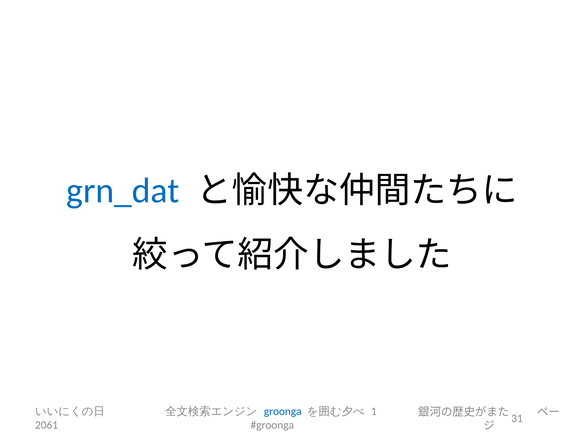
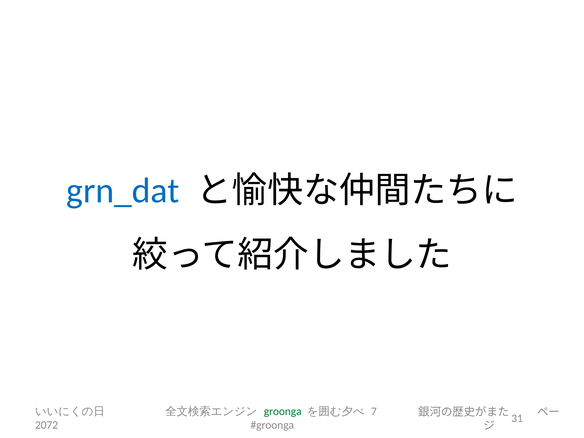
groonga colour: blue -> green (283, 412)
1: 1 -> 7 (374, 412)
2061: 2061 -> 2072 (47, 425)
